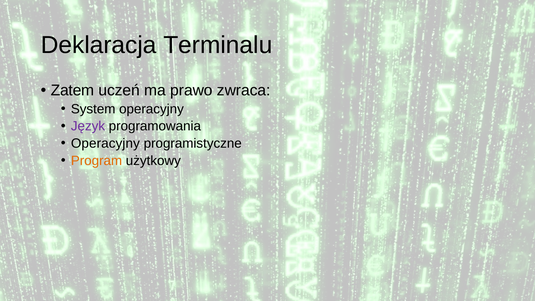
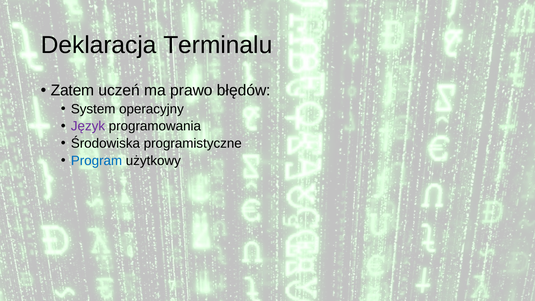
zwraca: zwraca -> błędów (244, 90)
Operacyjny: Operacyjny -> Środowiska (105, 143)
Program colour: orange -> blue (97, 161)
